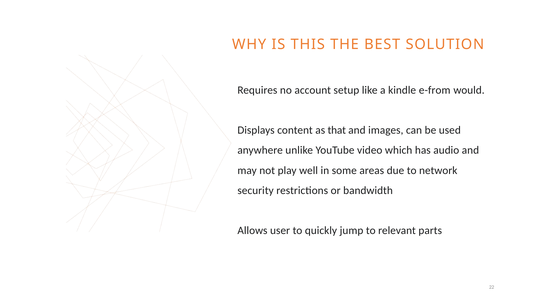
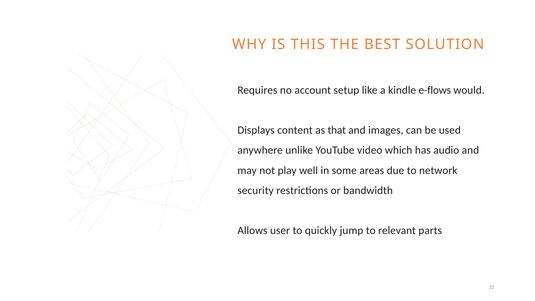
e-from: e-from -> e-flows (435, 90)
